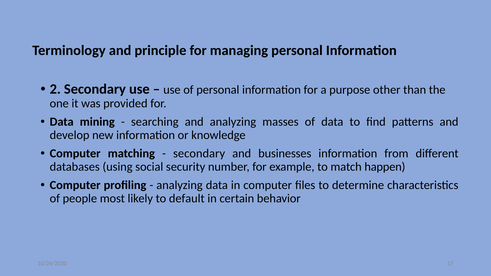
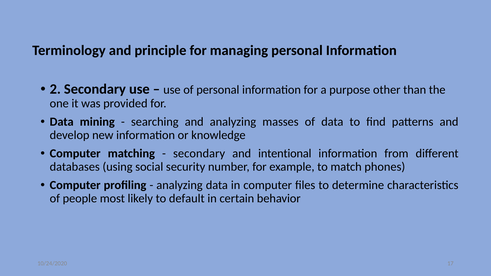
businesses: businesses -> intentional (285, 154)
happen: happen -> phones (385, 167)
